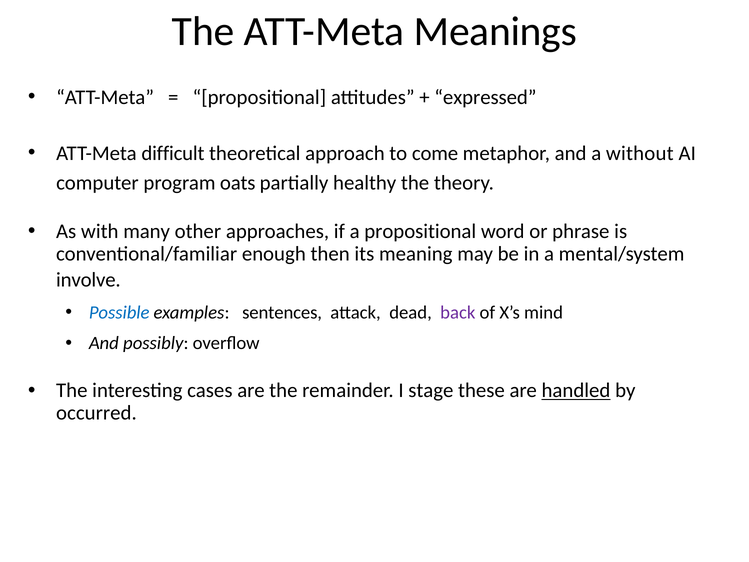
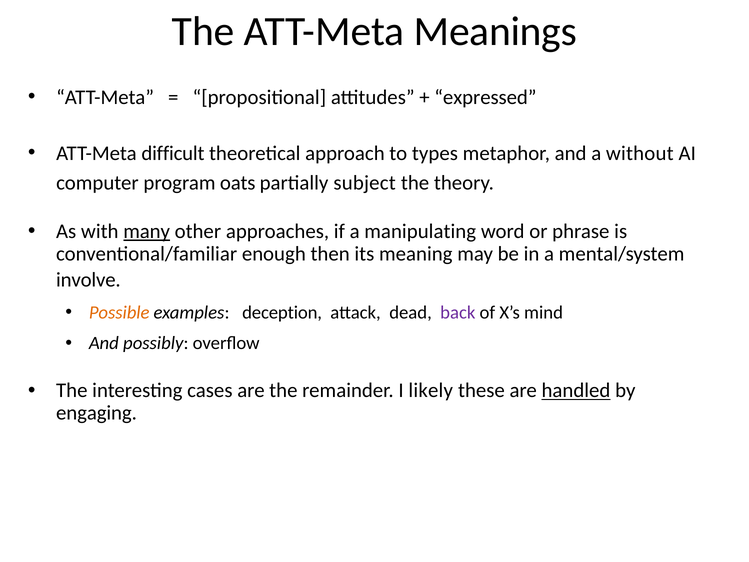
come: come -> types (435, 153)
healthy: healthy -> subject (365, 183)
many underline: none -> present (147, 231)
a propositional: propositional -> manipulating (420, 231)
Possible colour: blue -> orange (119, 312)
sentences: sentences -> deception (282, 312)
stage: stage -> likely (431, 390)
occurred: occurred -> engaging (97, 413)
